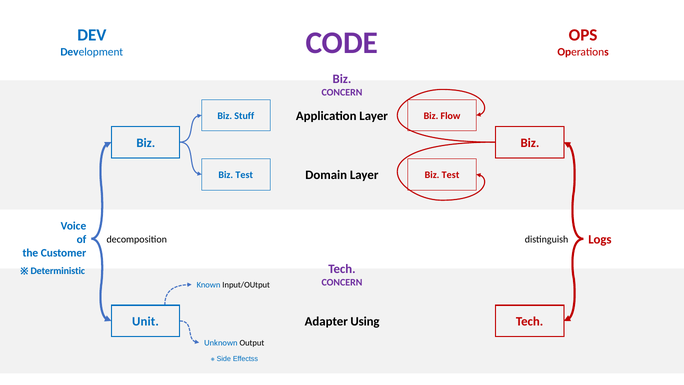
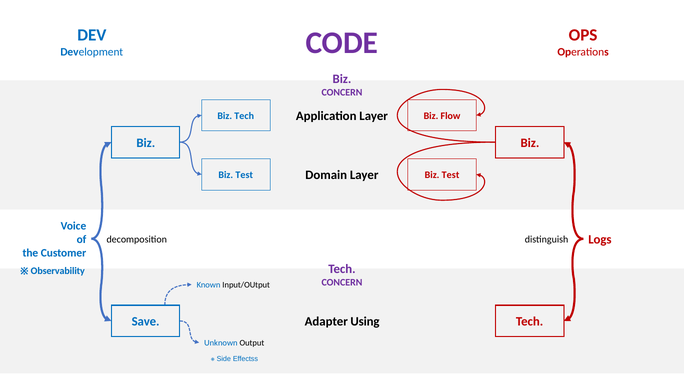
Stuff: Stuff -> Tech (244, 116)
Deterministic: Deterministic -> Observability (58, 271)
Unit: Unit -> Save (146, 321)
